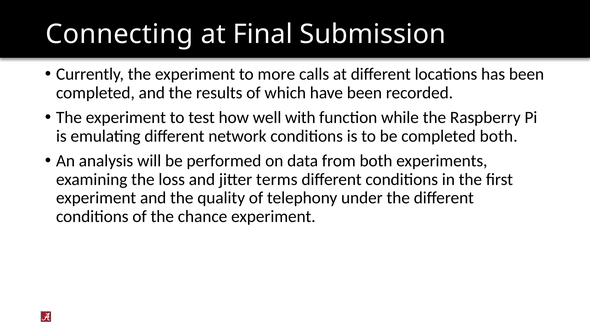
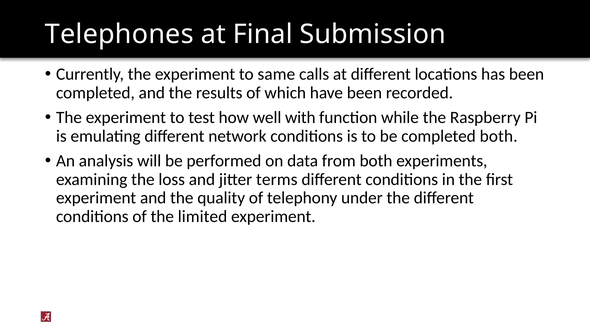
Connecting: Connecting -> Telephones (119, 34)
more: more -> same (276, 74)
chance: chance -> limited (202, 216)
